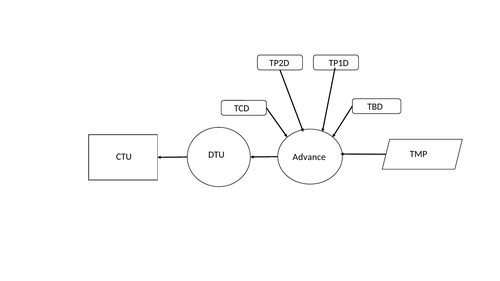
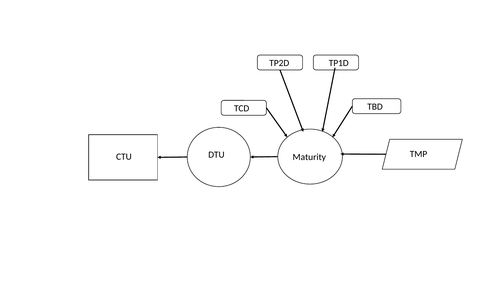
Advance: Advance -> Maturity (309, 157)
